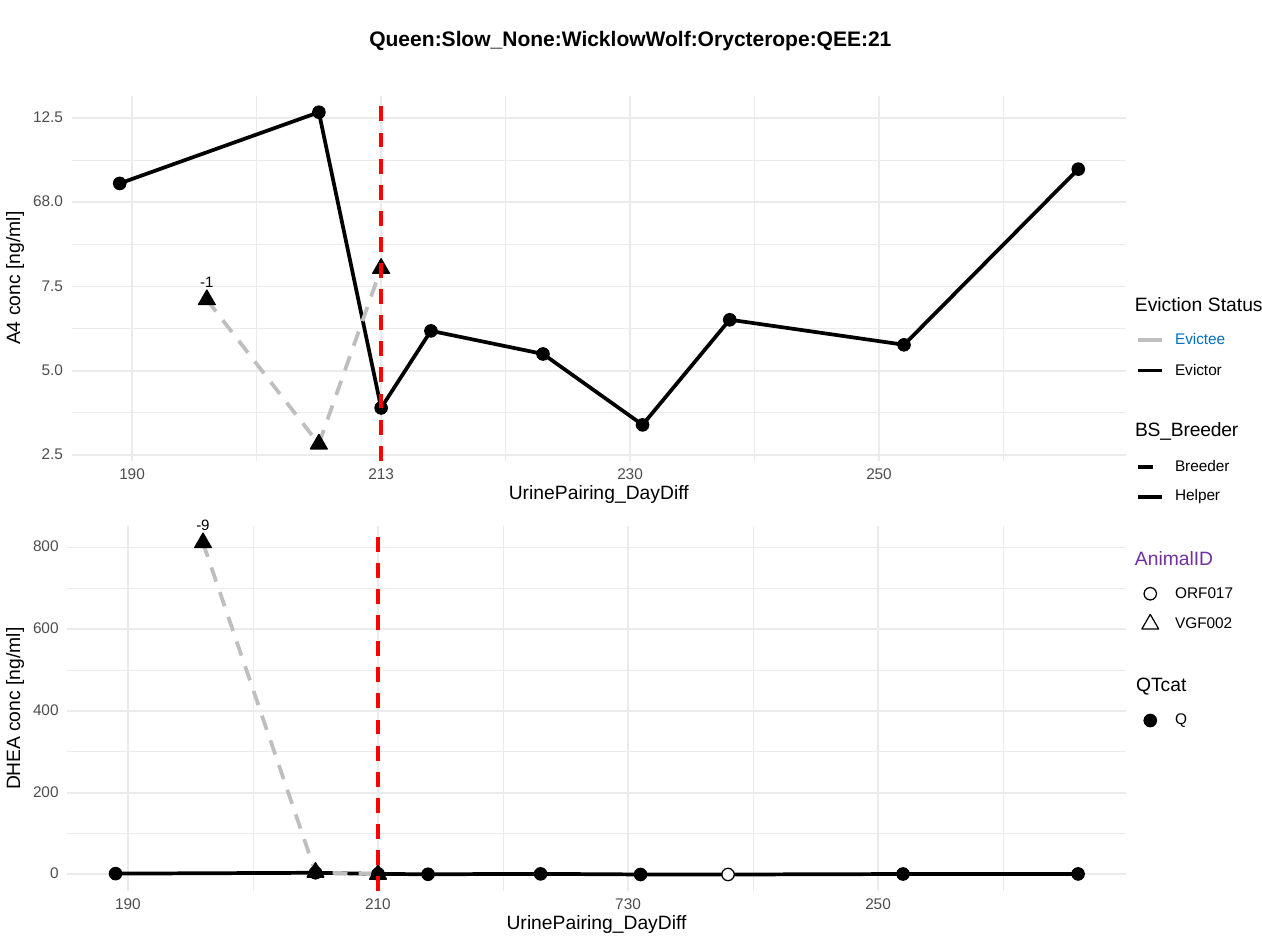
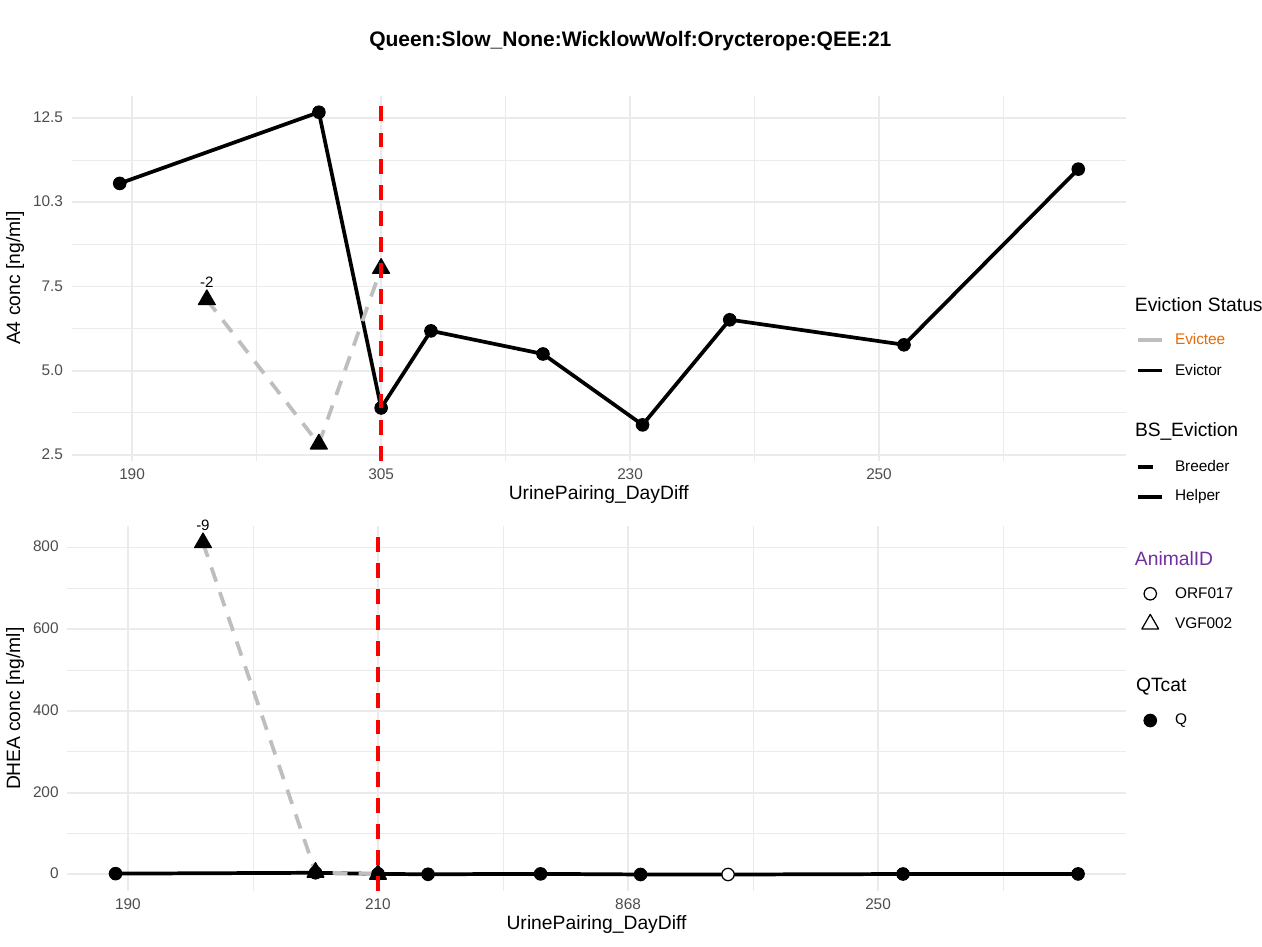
68.0: 68.0 -> 10.3 (48, 202)
-1: -1 -> -2 (207, 283)
Evictee colour: blue -> orange (1200, 339)
BS_Breeder: BS_Breeder -> BS_Eviction (1187, 430)
213: 213 -> 305 (381, 474)
730: 730 -> 868 (628, 904)
